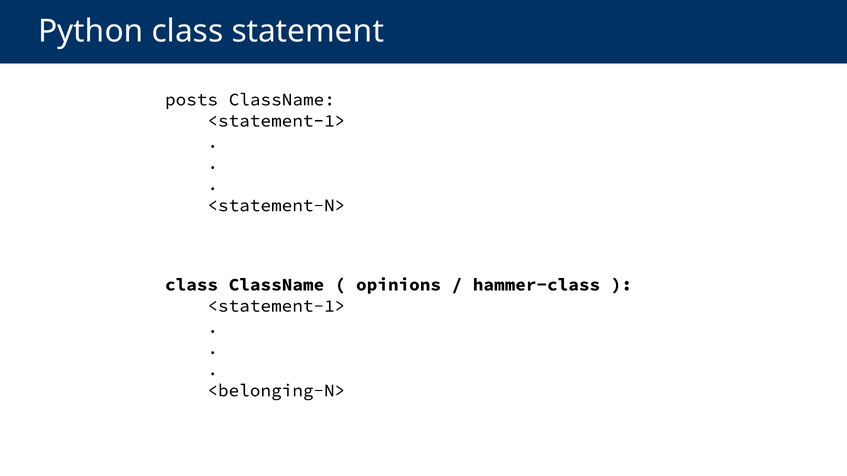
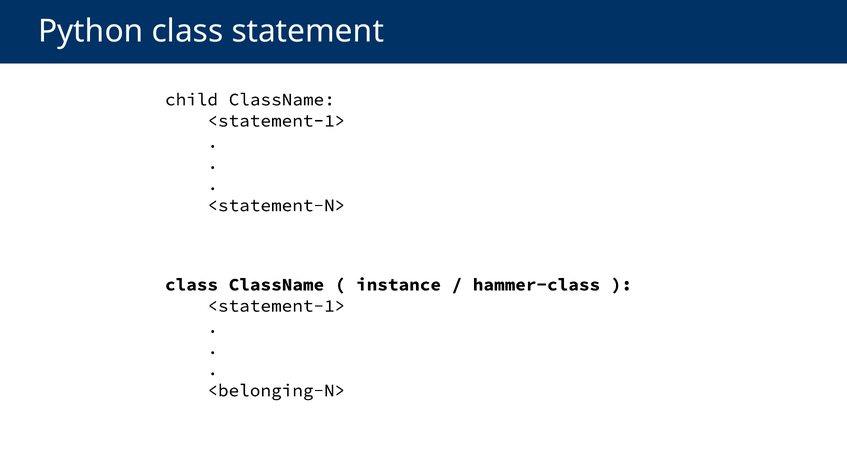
posts: posts -> child (192, 100)
opinions: opinions -> instance (399, 285)
